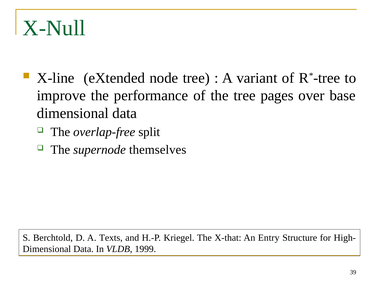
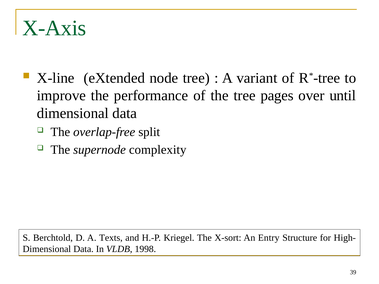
X-Null: X-Null -> X-Axis (54, 28)
base: base -> until (343, 96)
themselves: themselves -> complexity (158, 150)
X-that: X-that -> X-sort (228, 238)
1999: 1999 -> 1998 (145, 249)
